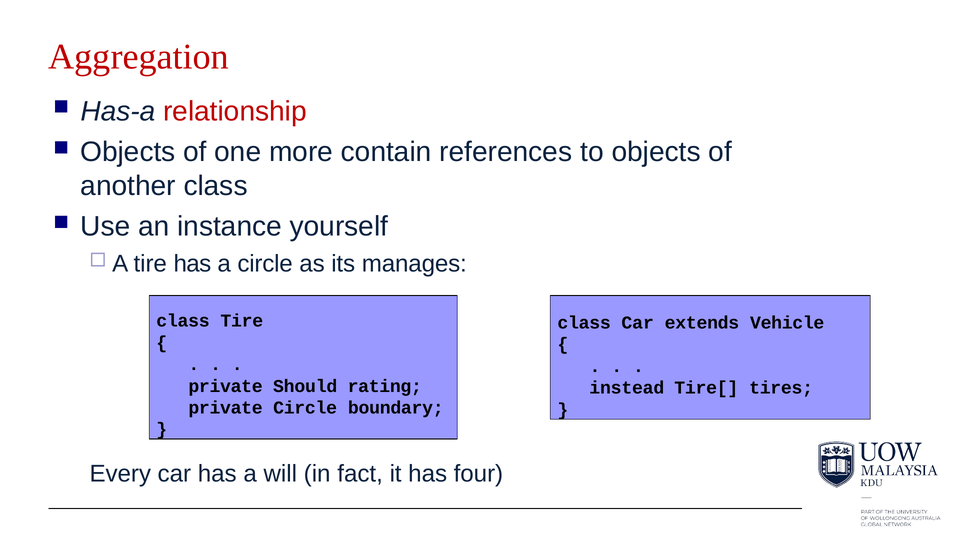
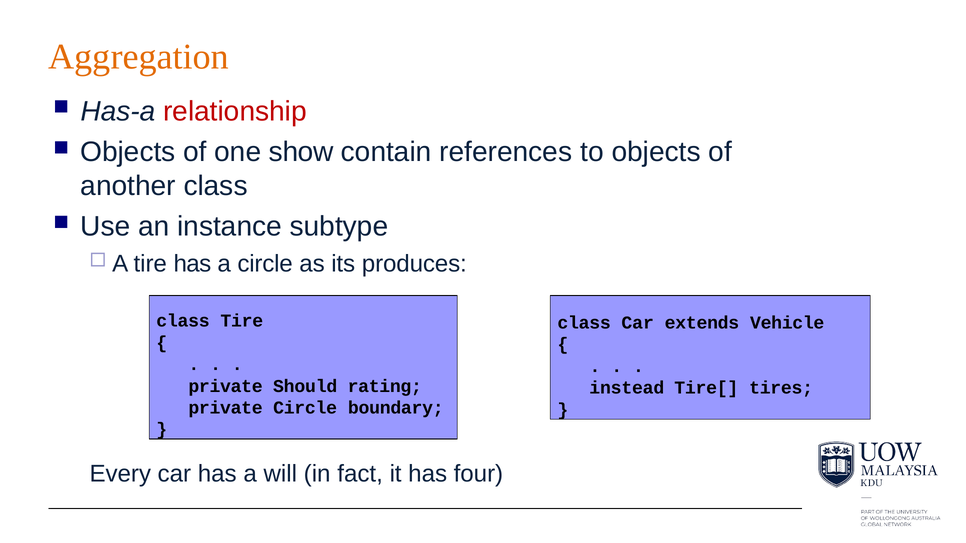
Aggregation colour: red -> orange (138, 57)
more: more -> show (301, 152)
yourself: yourself -> subtype (339, 227)
manages: manages -> produces (414, 264)
